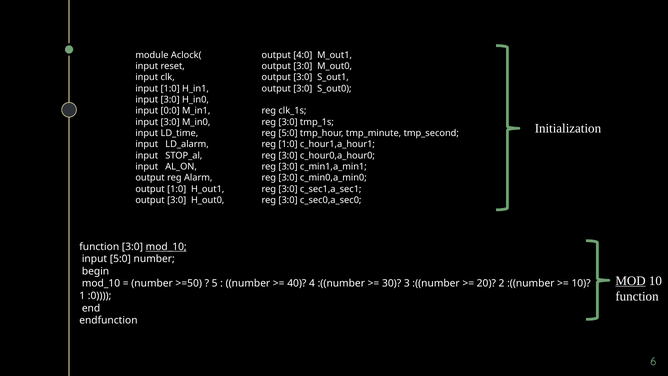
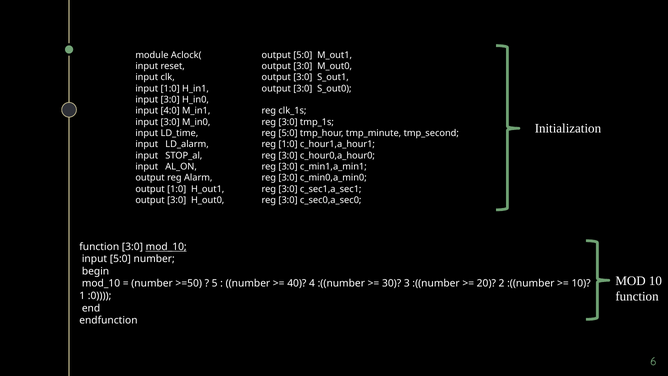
output 4:0: 4:0 -> 5:0 (303, 55)
0:0: 0:0 -> 4:0 (170, 111)
MOD underline: present -> none (631, 281)
